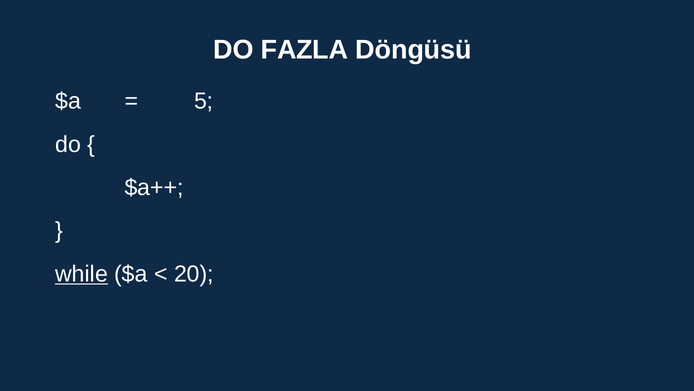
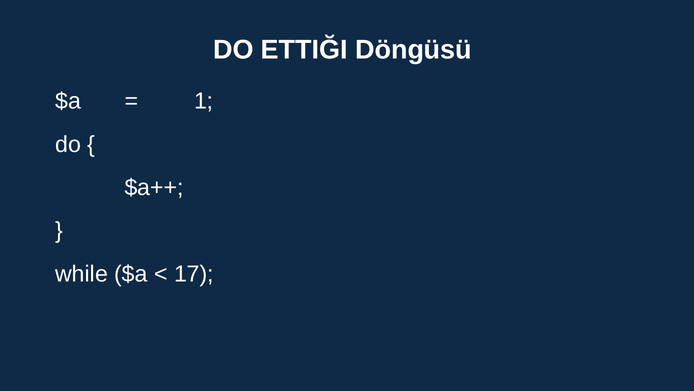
FAZLA: FAZLA -> ETTIĞI (304, 50)
5: 5 -> 1 (204, 101)
while underline: present -> none (82, 274)
20: 20 -> 17 (194, 274)
